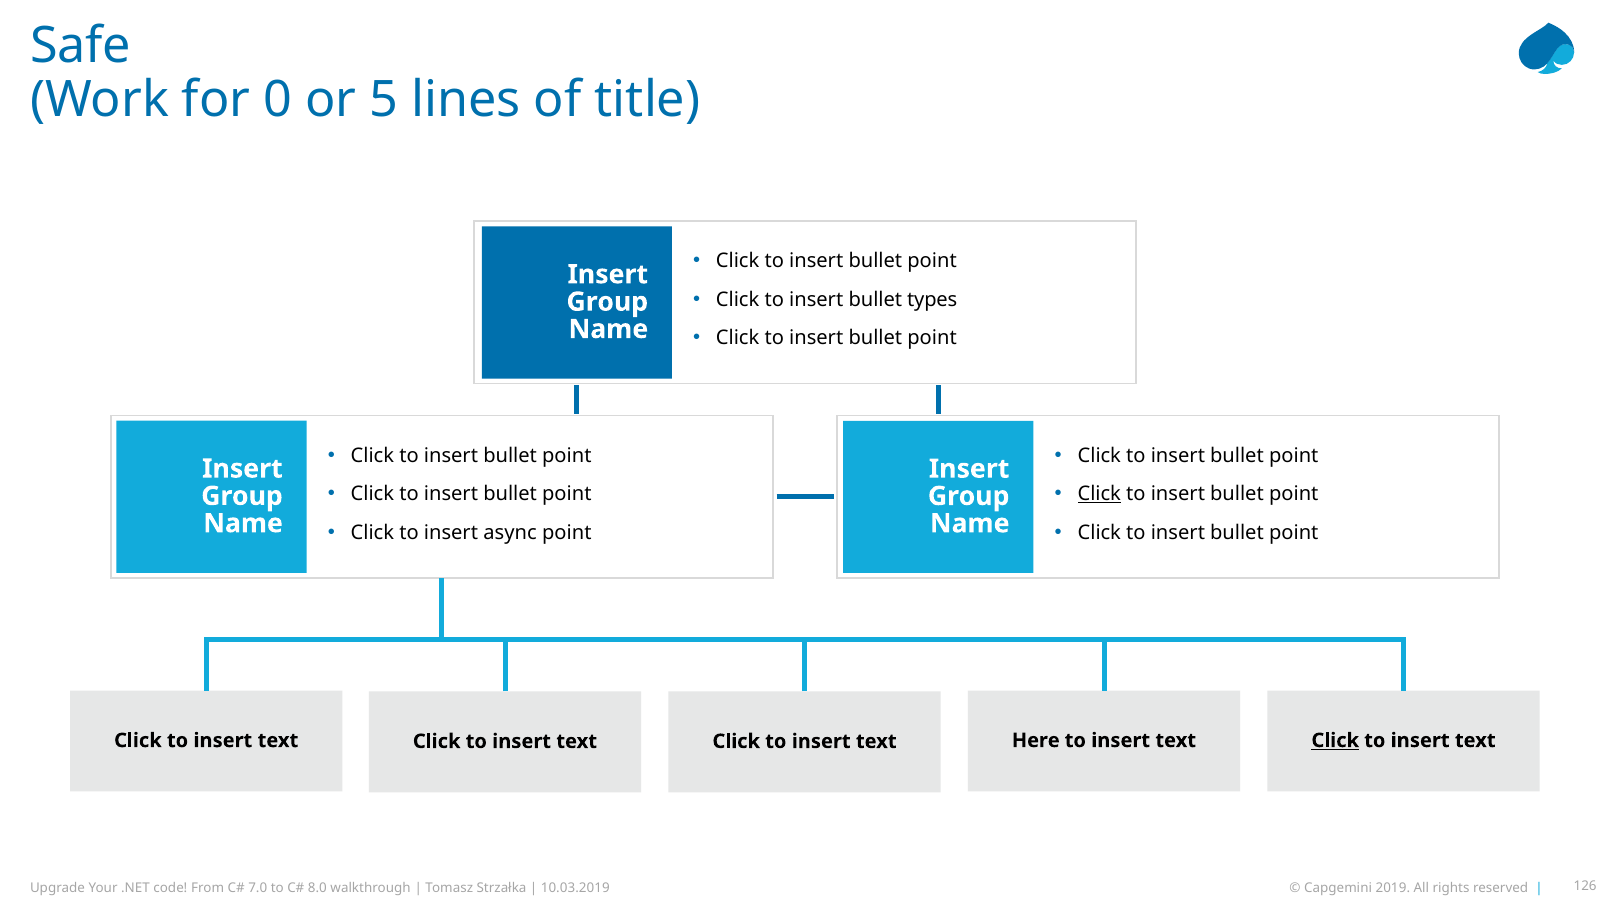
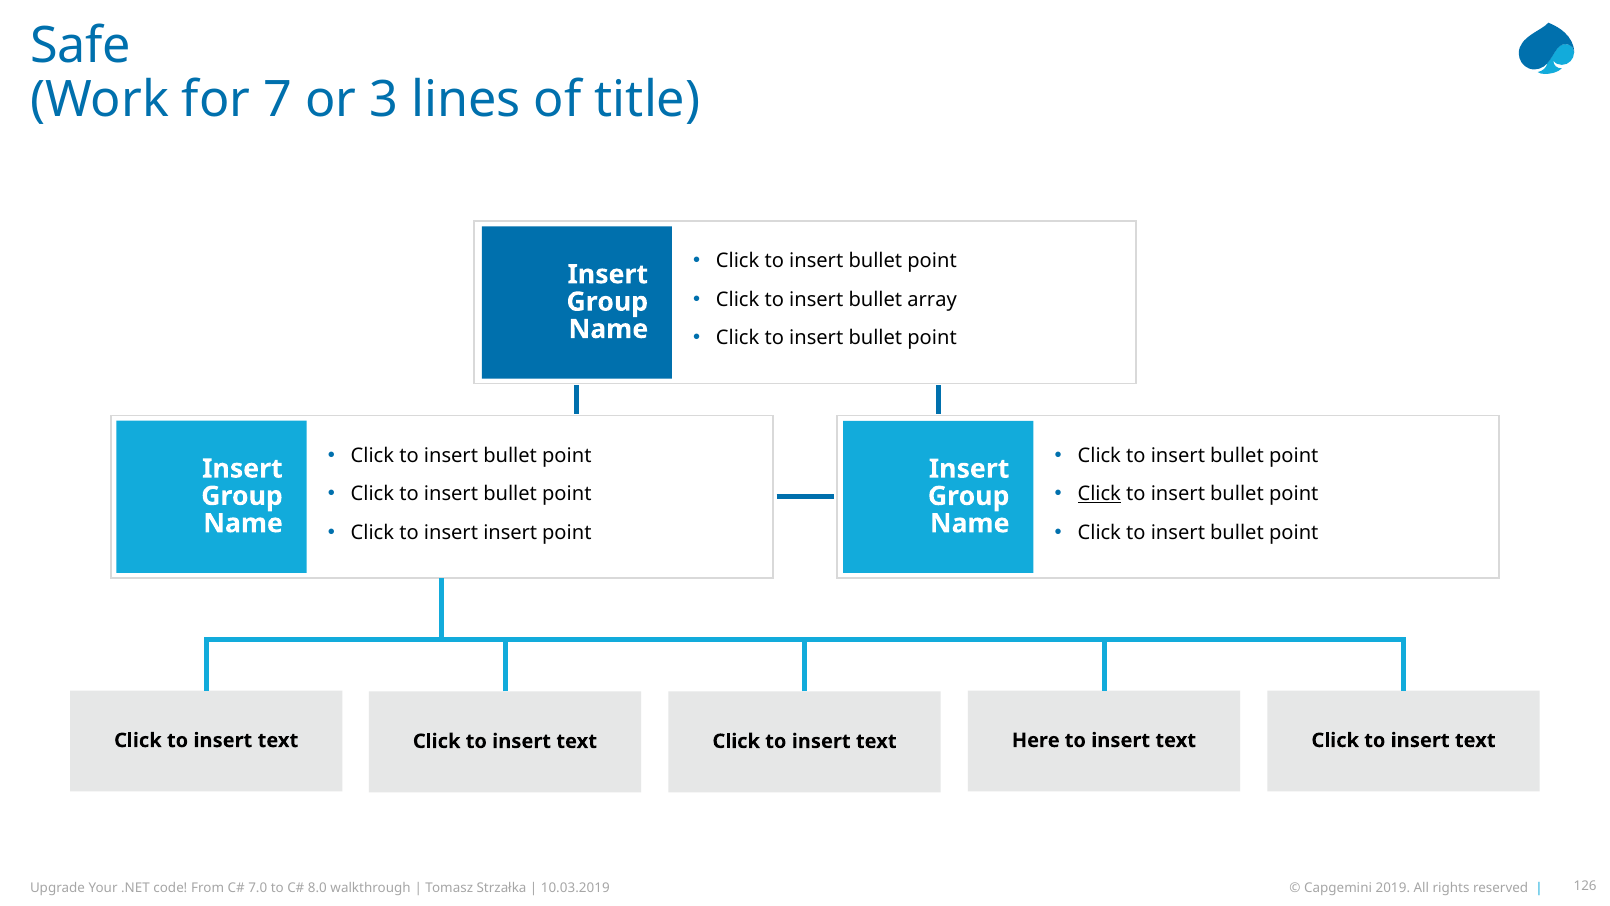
0: 0 -> 7 (278, 100)
5: 5 -> 3 (384, 100)
types: types -> array (932, 299)
insert async: async -> insert (510, 532)
Click underline: present -> none (1335, 740)
